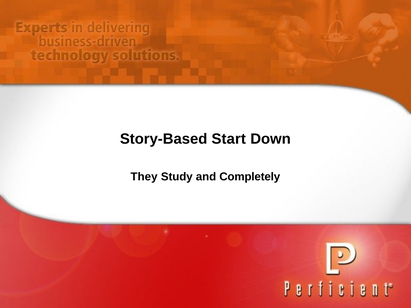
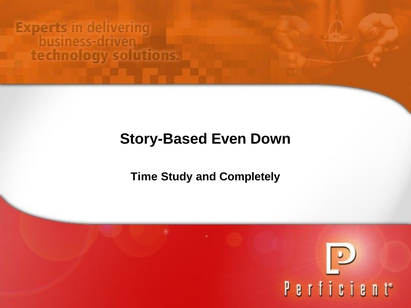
Start: Start -> Even (229, 139)
They: They -> Time (144, 177)
